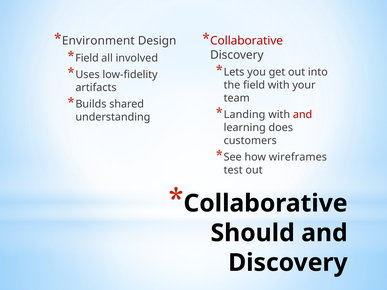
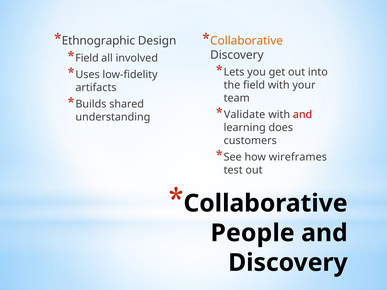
Environment: Environment -> Ethnographic (98, 41)
Collaborative colour: red -> orange (247, 41)
Landing: Landing -> Validate (245, 115)
Should: Should -> People (253, 233)
